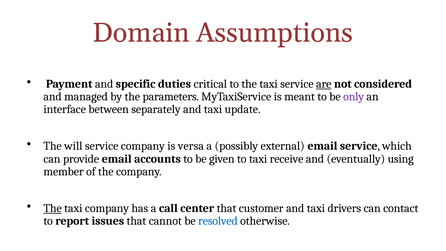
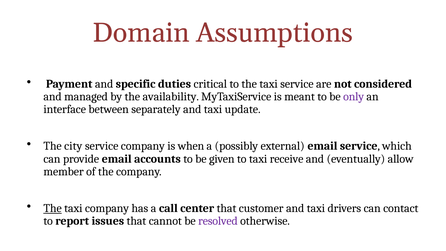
are underline: present -> none (324, 84)
parameters: parameters -> availability (171, 97)
will: will -> city (73, 146)
versa: versa -> when (191, 146)
using: using -> allow (401, 159)
resolved colour: blue -> purple (218, 221)
